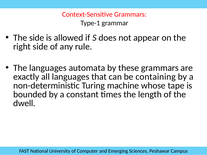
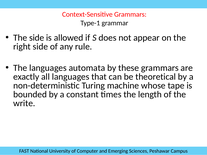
containing: containing -> theoretical (156, 77)
dwell: dwell -> write (24, 103)
